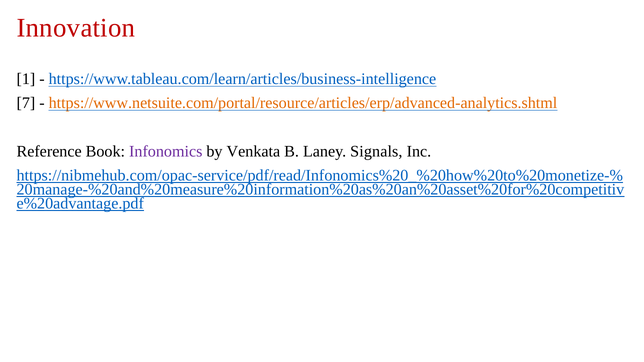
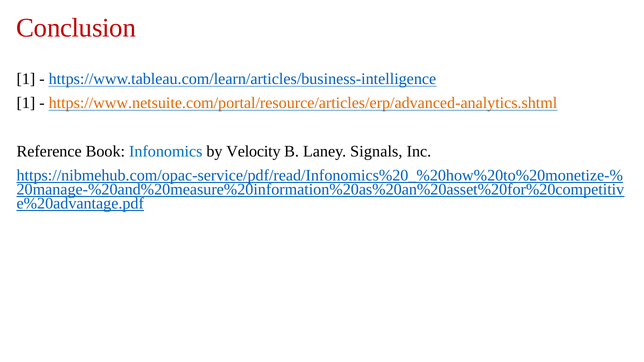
Innovation: Innovation -> Conclusion (76, 28)
7: 7 -> 1 (26, 103)
Infonomics colour: purple -> blue (166, 151)
Venkata: Venkata -> Velocity (253, 151)
